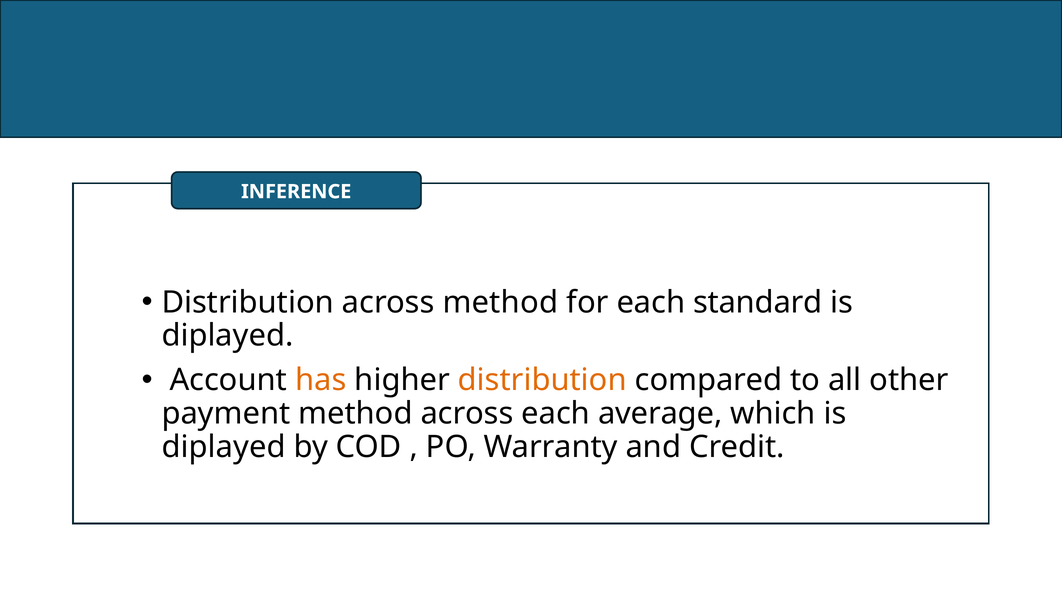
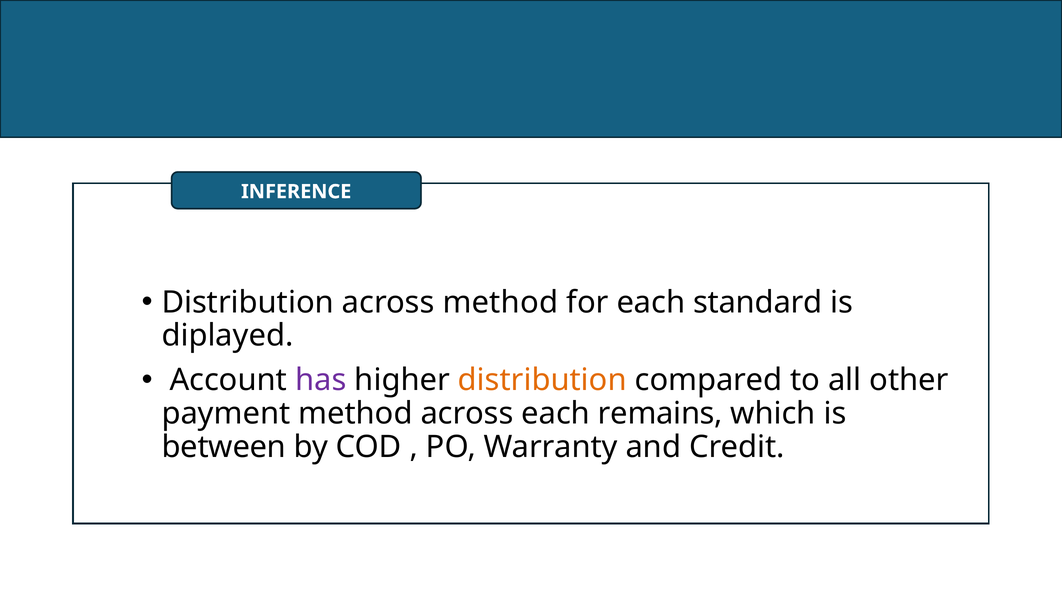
has colour: orange -> purple (321, 380)
average: average -> remains (660, 414)
diplayed: diplayed -> between (224, 447)
